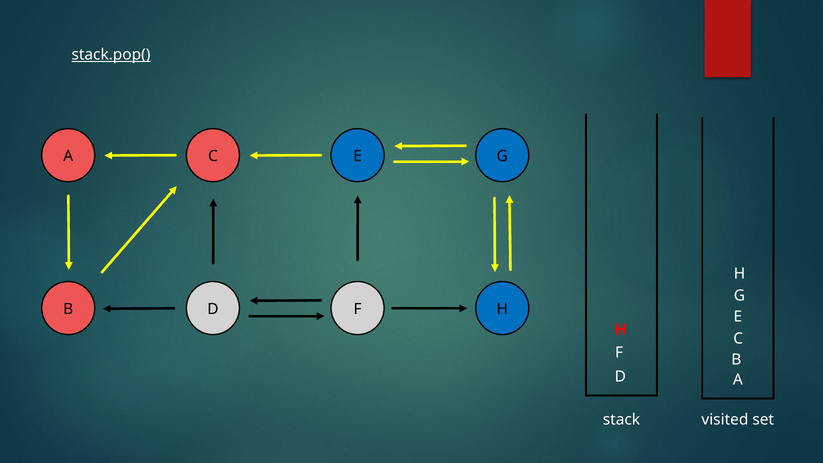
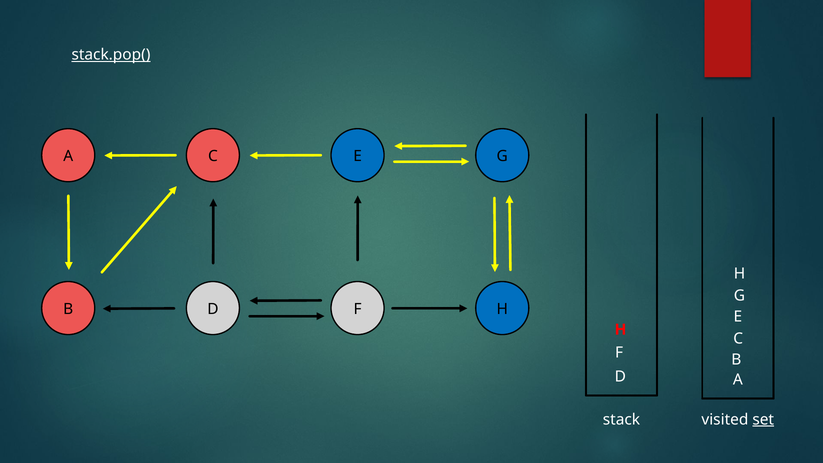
set underline: none -> present (763, 419)
